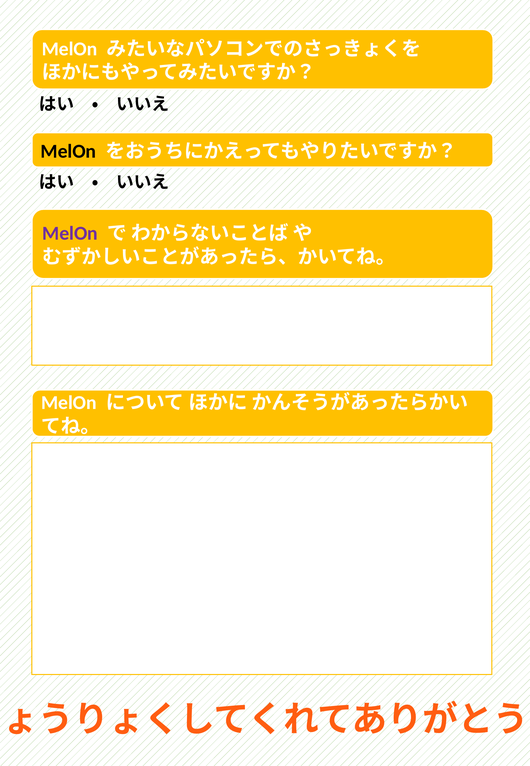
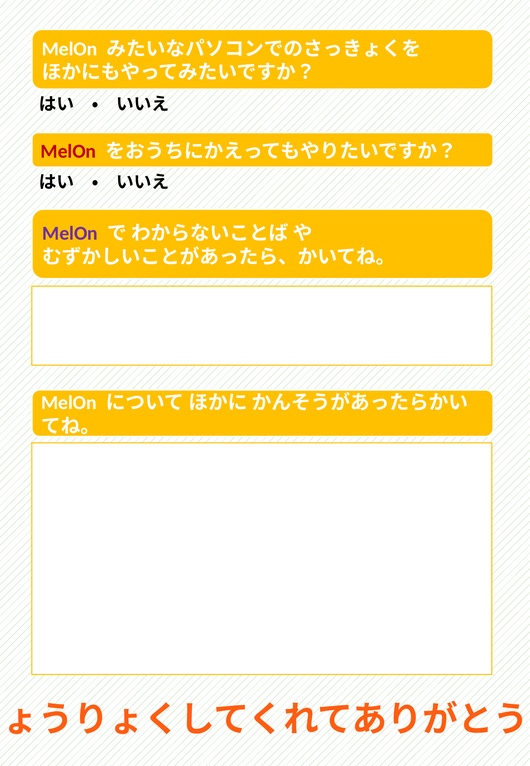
MelOn colour: black -> red (68, 151)
